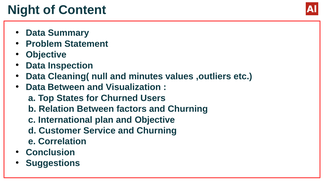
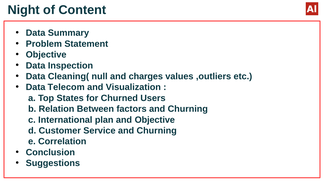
minutes: minutes -> charges (146, 76)
Data Between: Between -> Telecom (66, 87)
